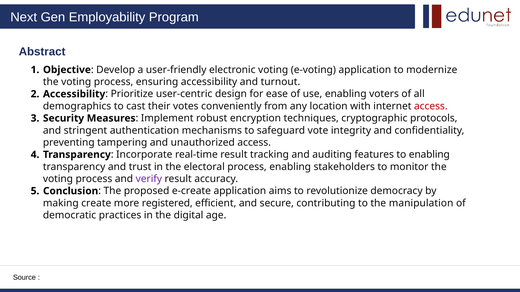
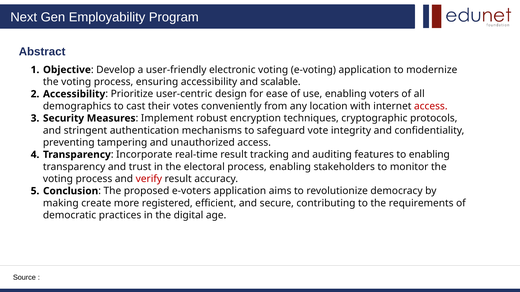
turnout: turnout -> scalable (281, 82)
verify colour: purple -> red (149, 179)
e-create: e-create -> e-voters (191, 191)
manipulation: manipulation -> requirements (421, 203)
